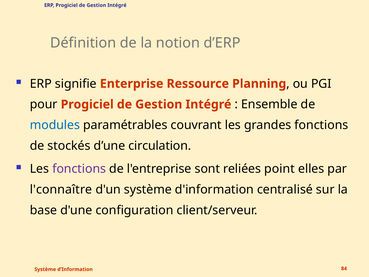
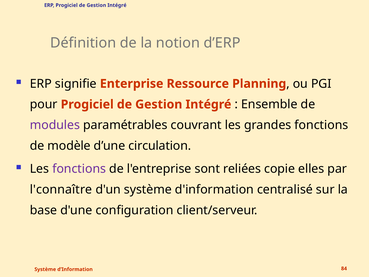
modules colour: blue -> purple (55, 125)
stockés: stockés -> modèle (69, 146)
point: point -> copie (280, 169)
